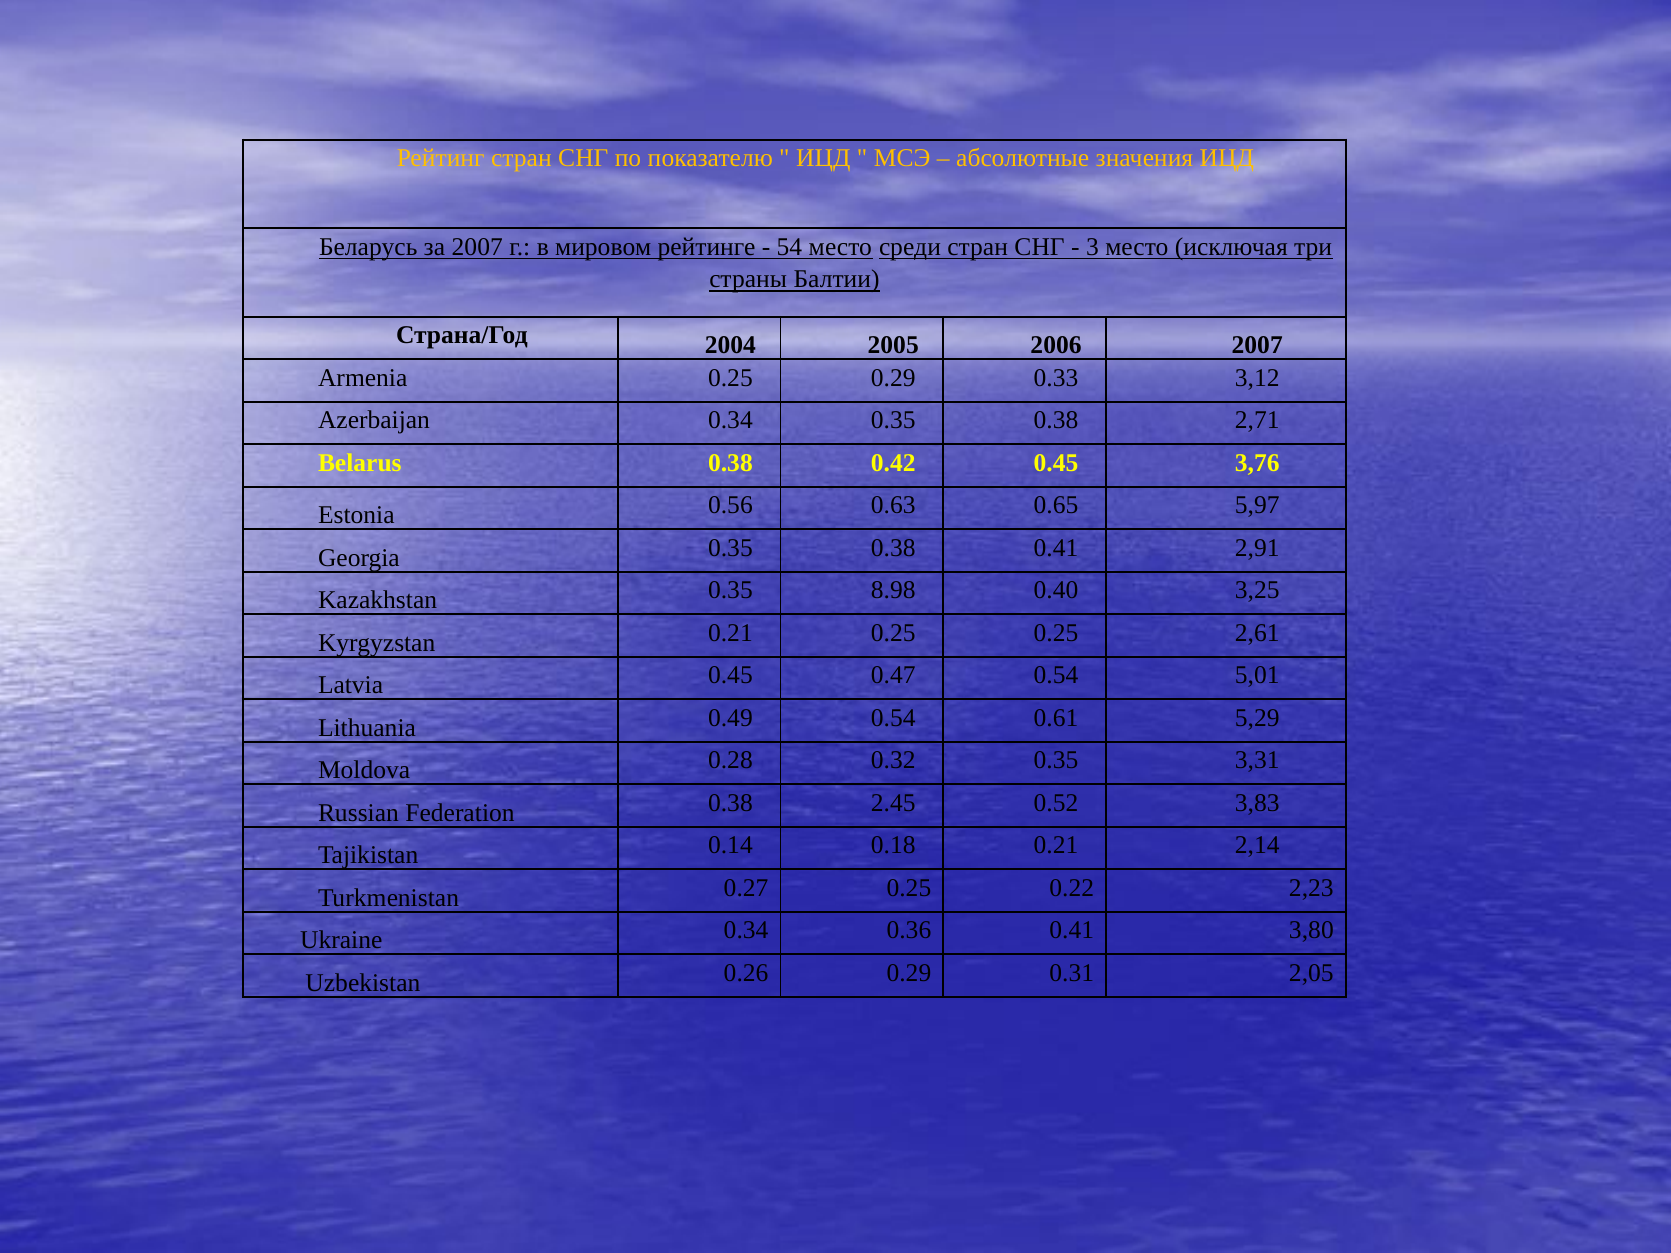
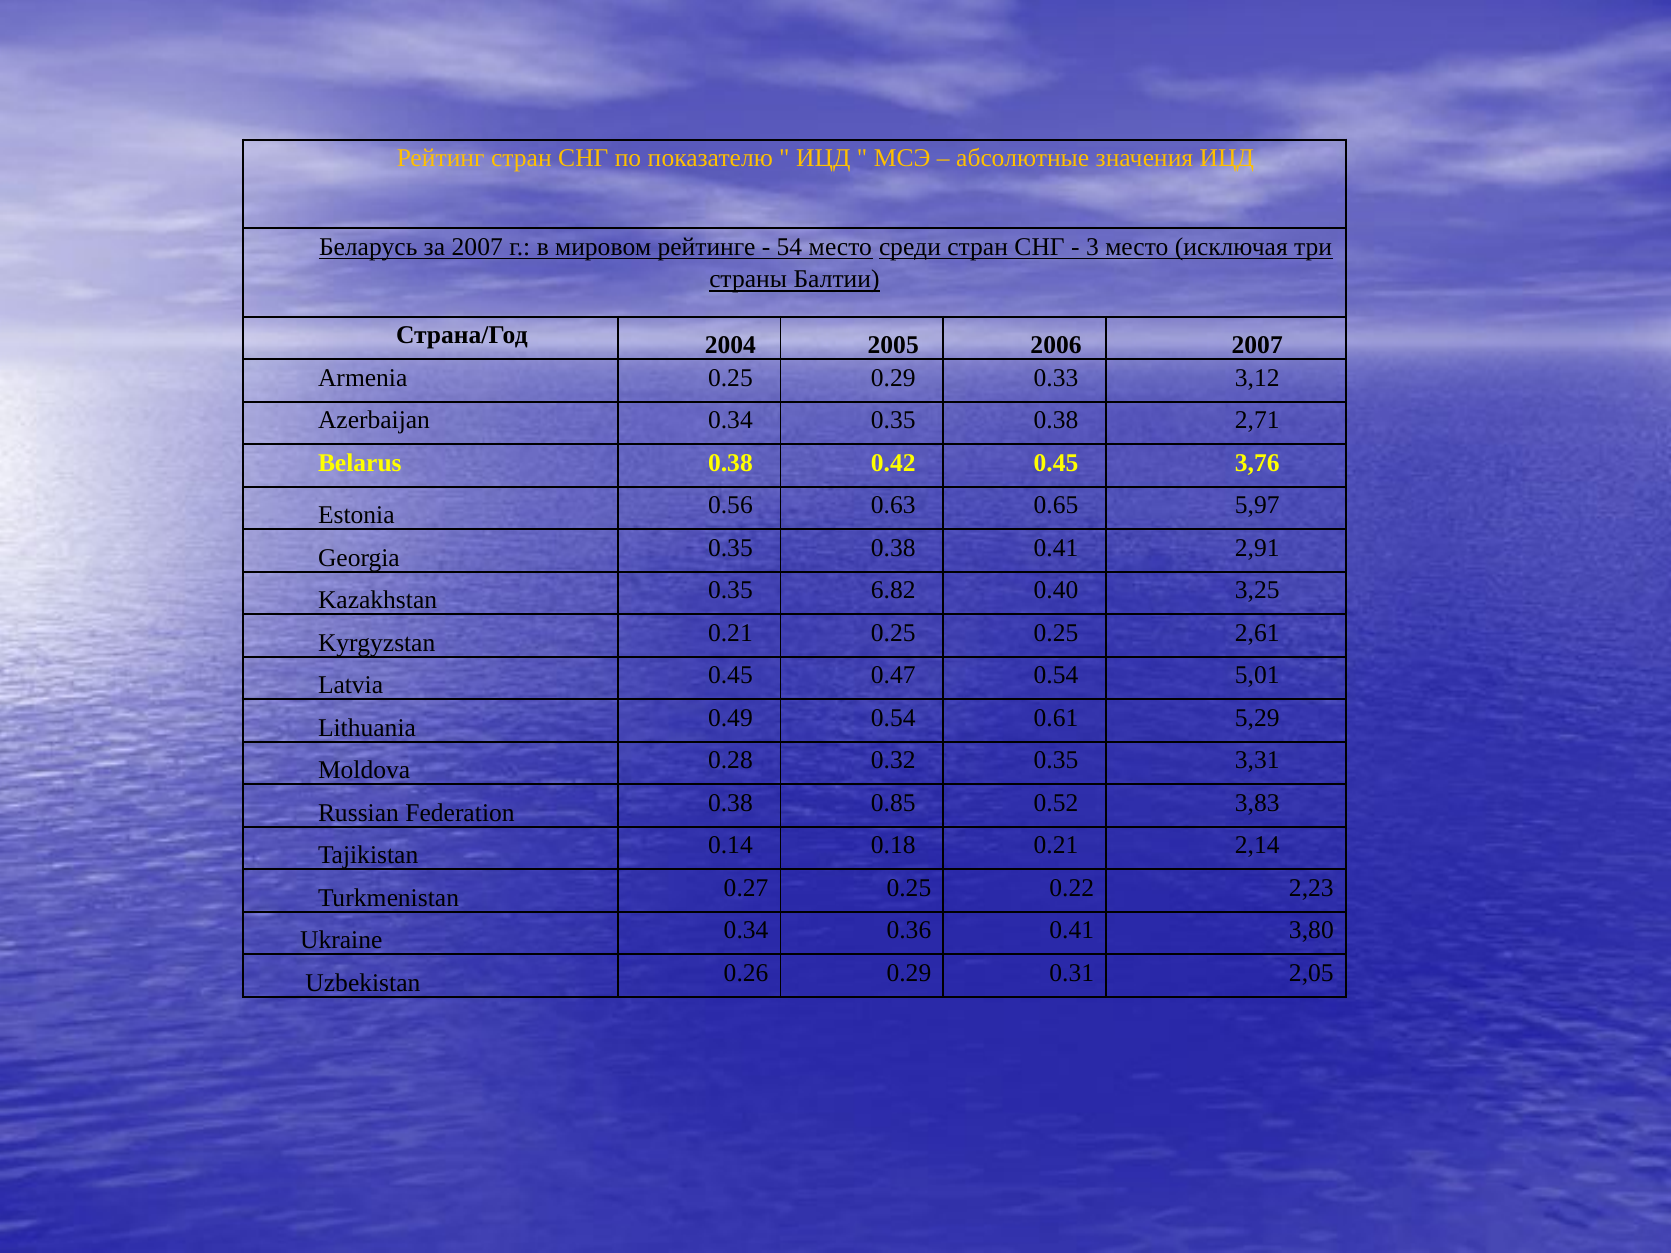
8.98: 8.98 -> 6.82 (893, 591)
2.45: 2.45 -> 0.85 (893, 803)
